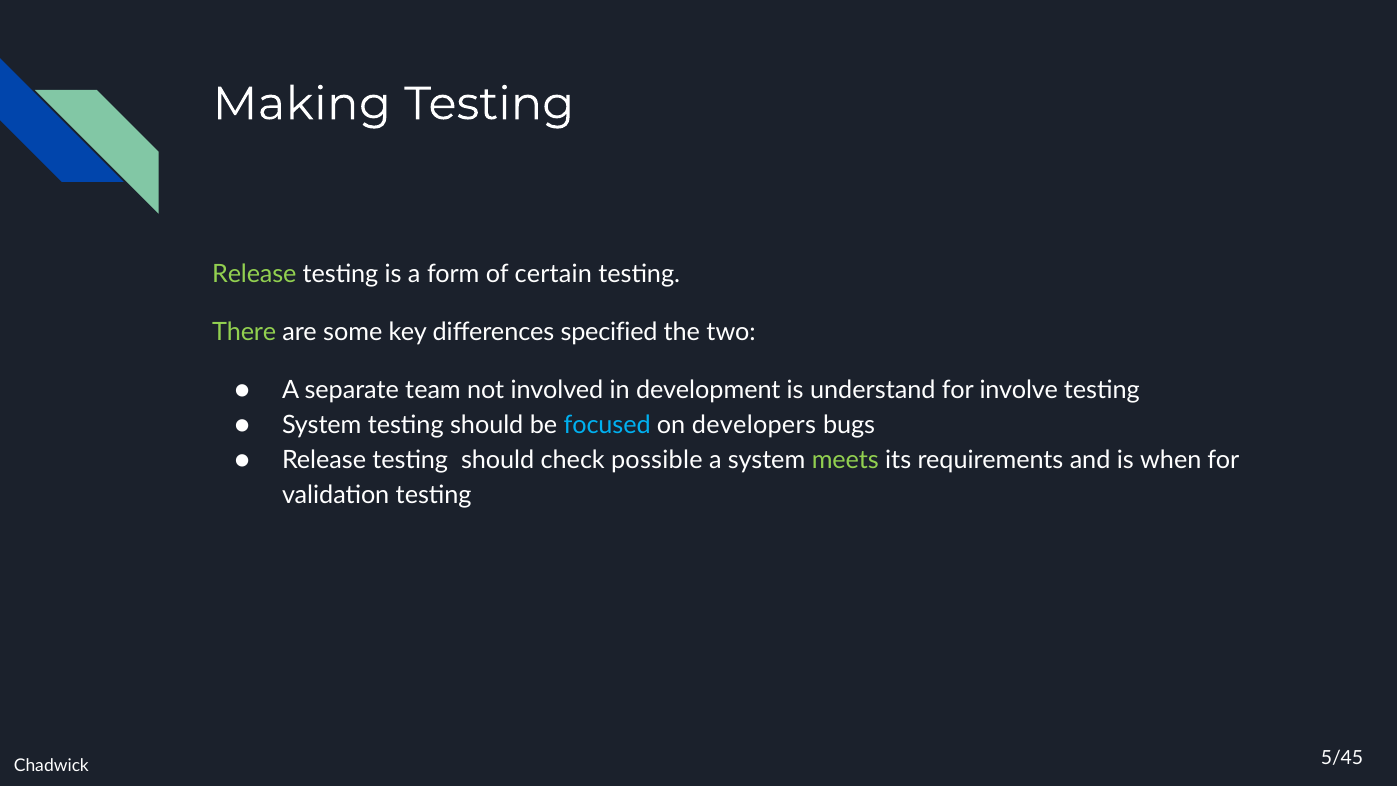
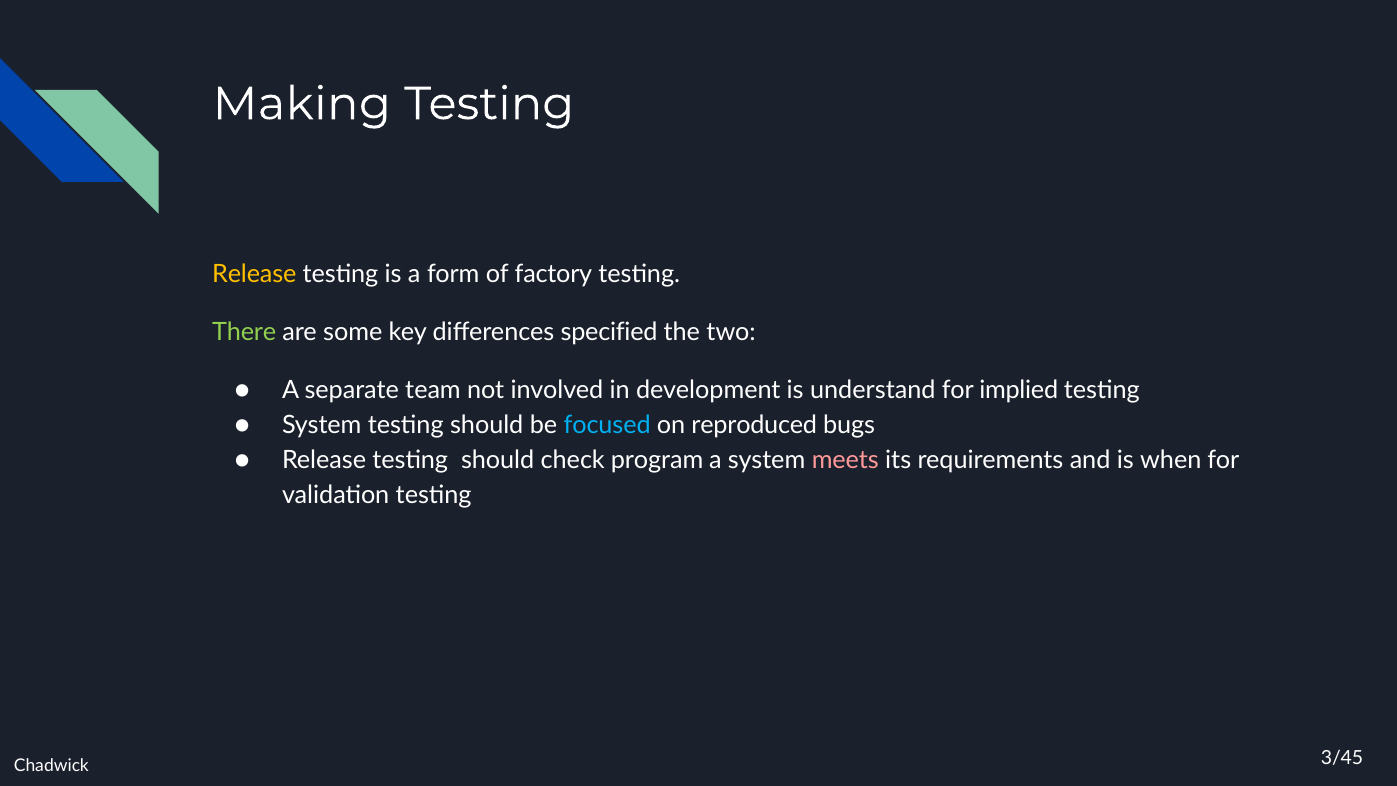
Release colour: light green -> yellow (254, 275)
certain: certain -> factory (553, 275)
involve: involve -> implied (1019, 391)
developers: developers -> reproduced (754, 425)
possible: possible -> program (657, 460)
meets colour: light green -> pink (845, 460)
5/45: 5/45 -> 3/45 (1342, 758)
